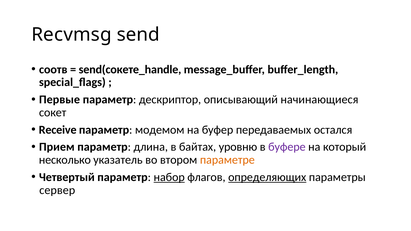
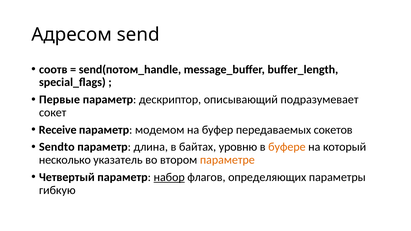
Recvmsg: Recvmsg -> Адресом (72, 35)
send(сокете_handle: send(сокете_handle -> send(потом_handle (130, 69)
начинающиеся: начинающиеся -> подразумевает (320, 100)
остался: остался -> сокетов (333, 130)
Прием: Прием -> Sendto (57, 147)
буфере colour: purple -> orange (287, 147)
определяющих underline: present -> none (267, 177)
сервер: сервер -> гибкую (57, 190)
